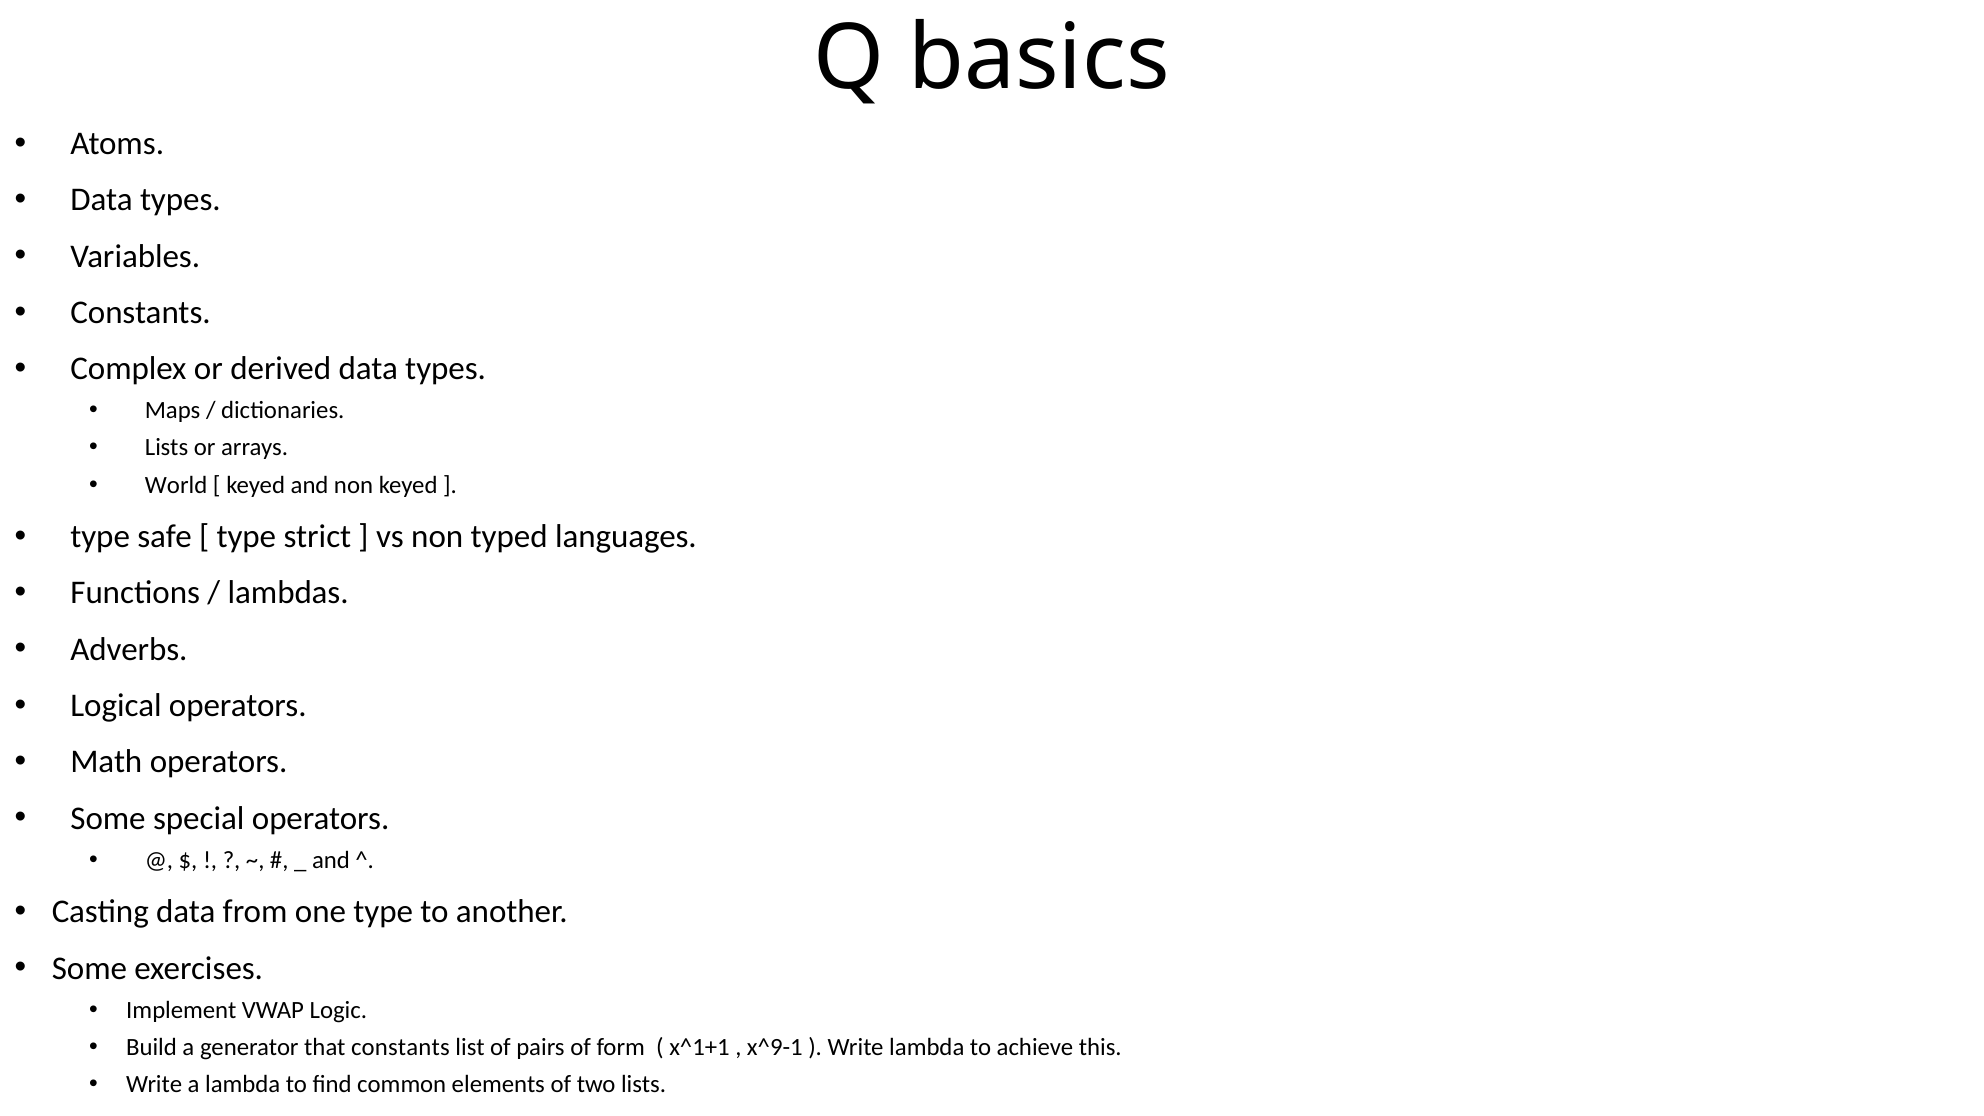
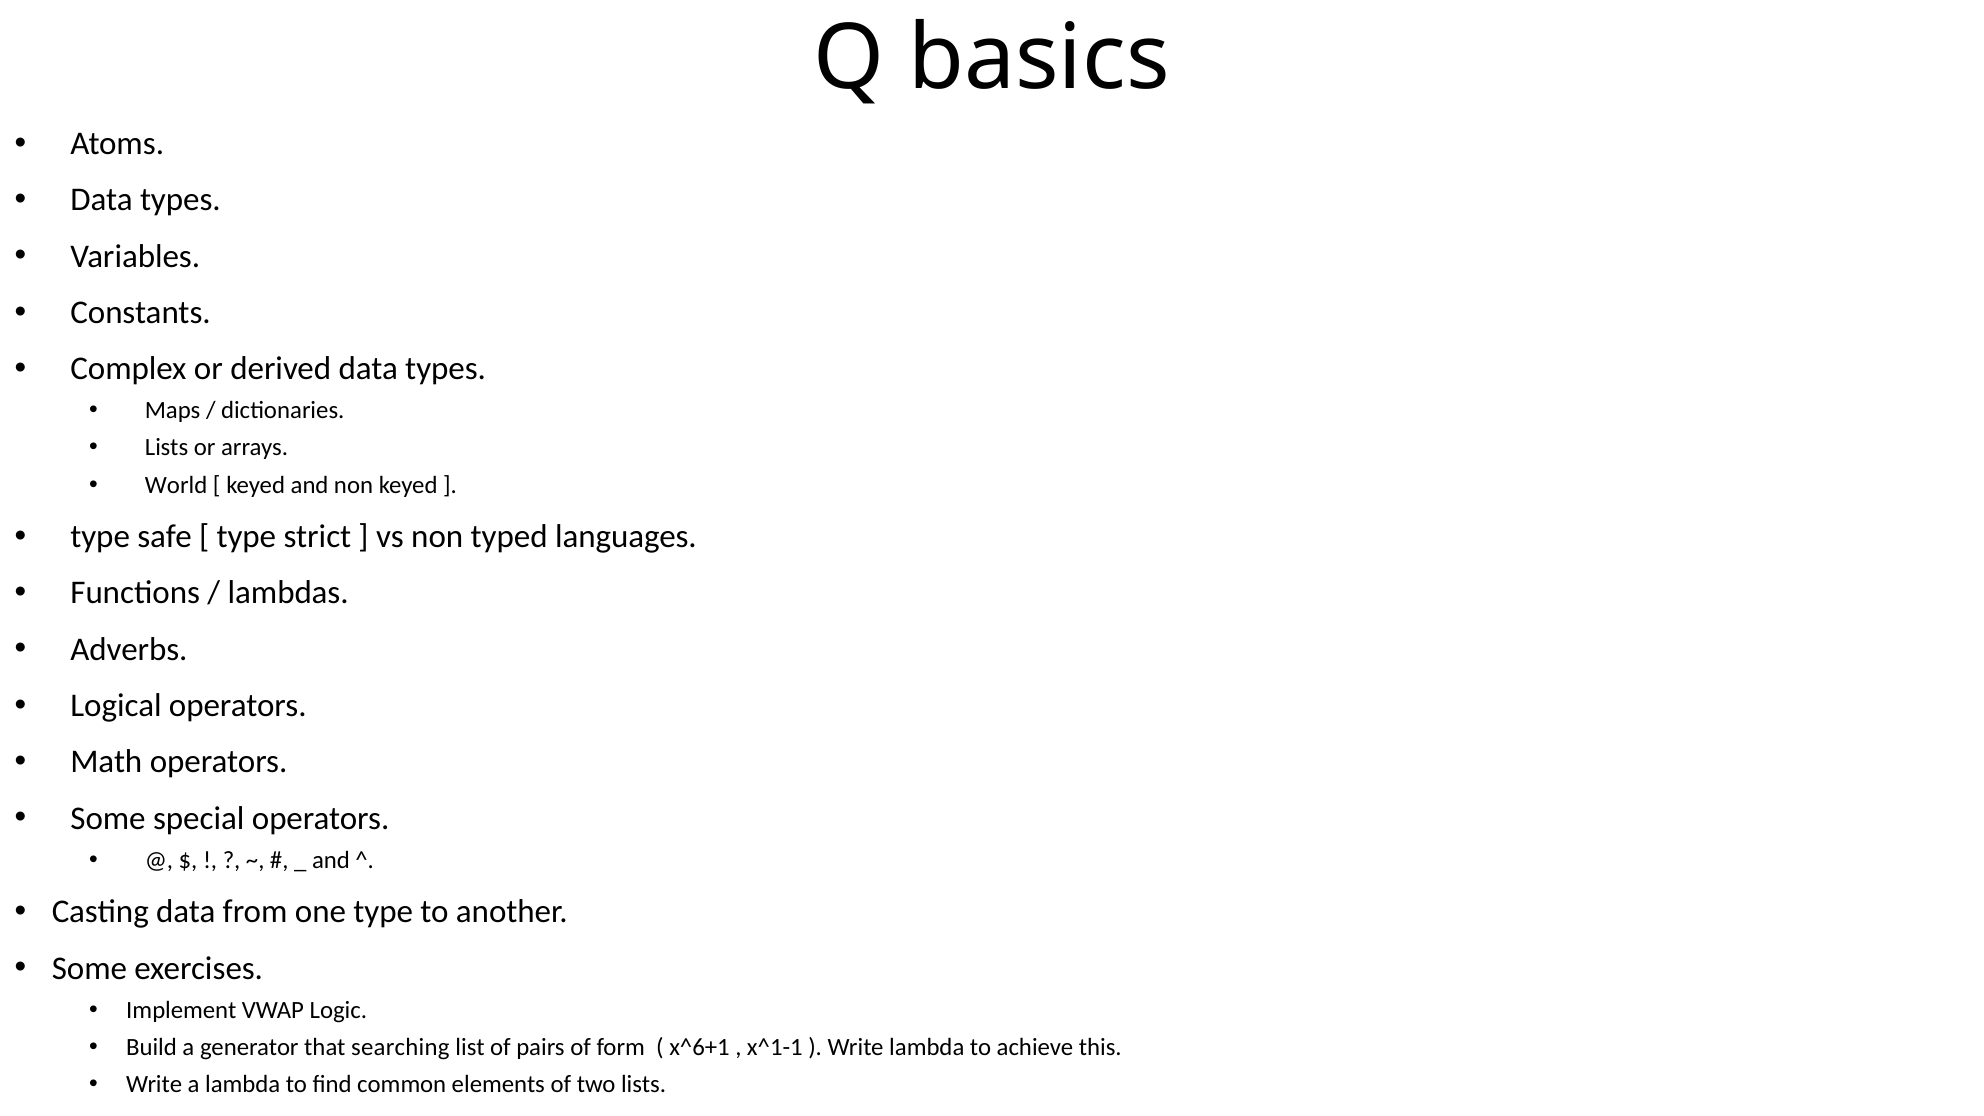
that constants: constants -> searching (400, 1047)
x^1+1: x^1+1 -> x^6+1 (699, 1047)
x^9-1: x^9-1 -> x^1-1 (775, 1047)
